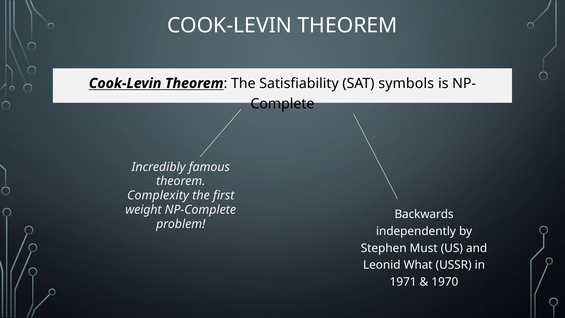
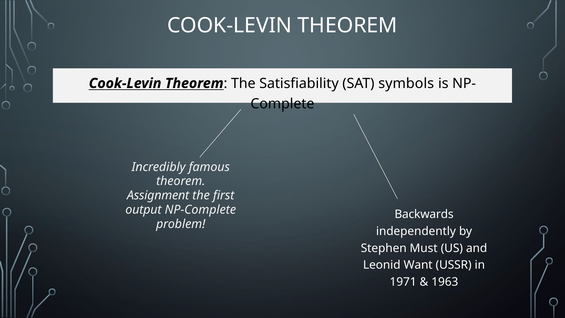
Complexity: Complexity -> Assignment (158, 195)
weight: weight -> output (143, 210)
What: What -> Want (418, 265)
1970: 1970 -> 1963 (445, 282)
